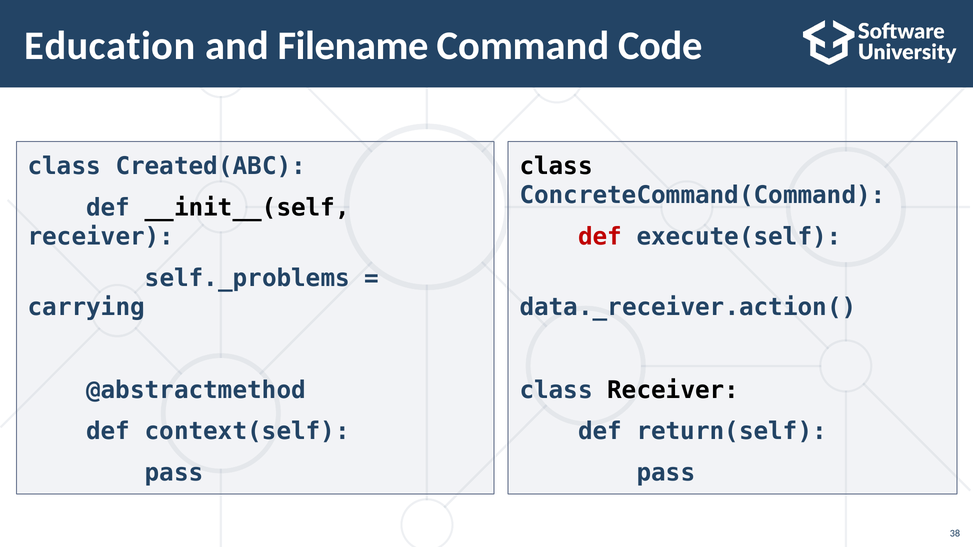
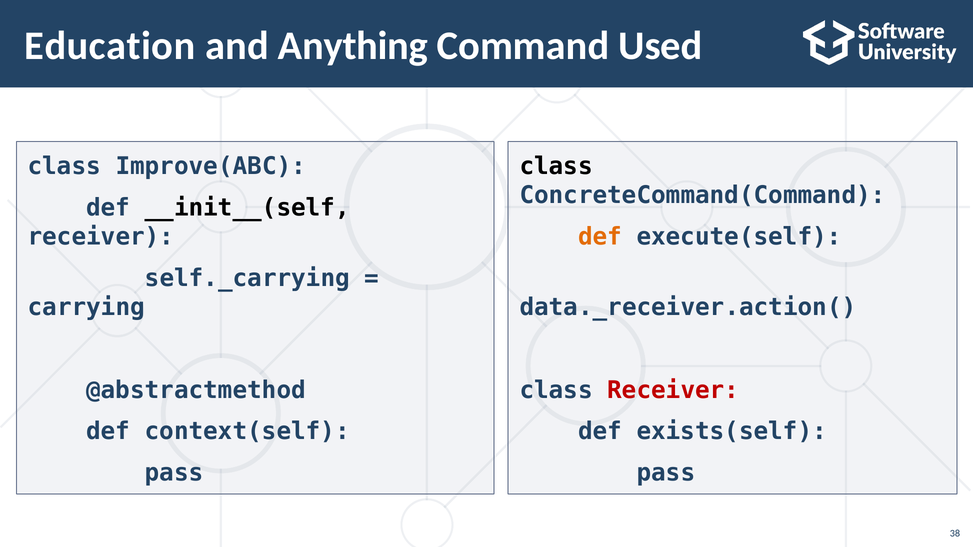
Filename: Filename -> Anything (353, 46)
Code: Code -> Used (660, 46)
Created(ABC: Created(ABC -> Improve(ABC (211, 166)
def colour: red -> orange (600, 237)
self._problems: self._problems -> self._carrying (247, 278)
Receiver colour: black -> red (673, 390)
return(self: return(self -> exists(self (732, 432)
